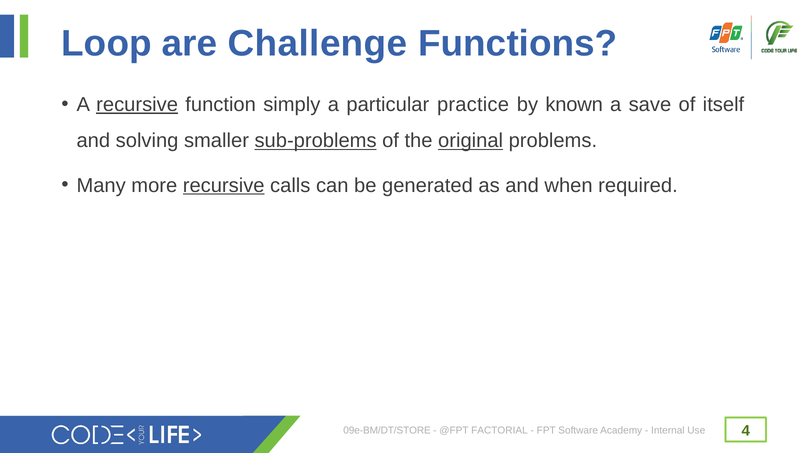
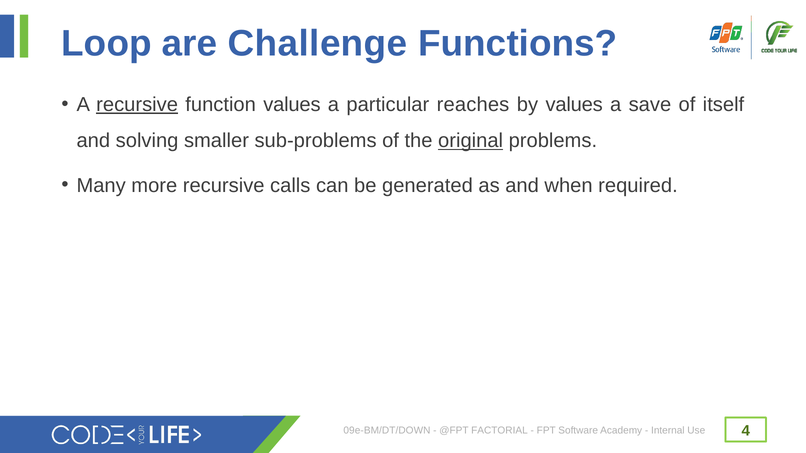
function simply: simply -> values (292, 105)
practice: practice -> reaches (473, 105)
by known: known -> values (574, 105)
sub-problems underline: present -> none (316, 141)
recursive underline: present -> none (224, 186)
09e-BM/DT/STORE: 09e-BM/DT/STORE -> 09e-BM/DT/DOWN (387, 431)
